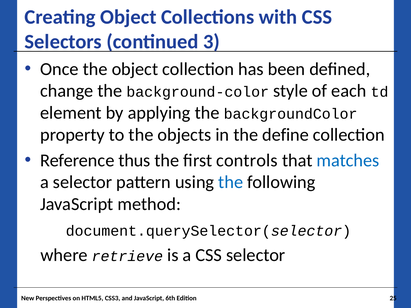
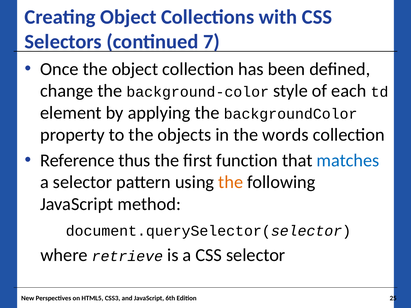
3: 3 -> 7 (212, 42)
define: define -> words (285, 135)
controls: controls -> function (247, 160)
the colour: blue -> orange (231, 182)
